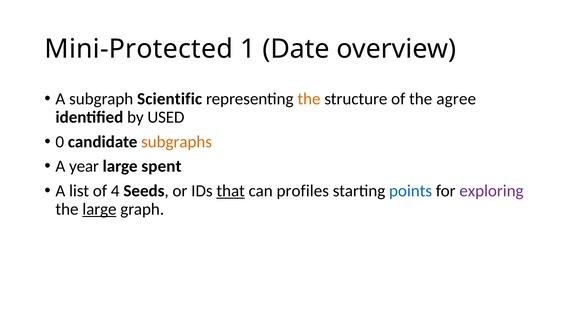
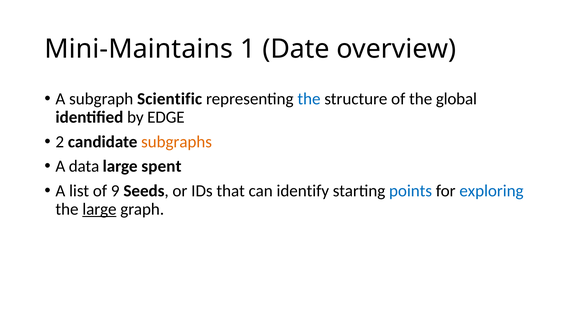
Mini-Protected: Mini-Protected -> Mini-Maintains (139, 49)
the colour: orange -> blue (309, 99)
agree: agree -> global (456, 99)
USED: USED -> EDGE (166, 117)
0: 0 -> 2 (60, 142)
year: year -> data (84, 166)
4: 4 -> 9 (115, 191)
that underline: present -> none (231, 191)
profiles: profiles -> identify (303, 191)
exploring colour: purple -> blue (491, 191)
